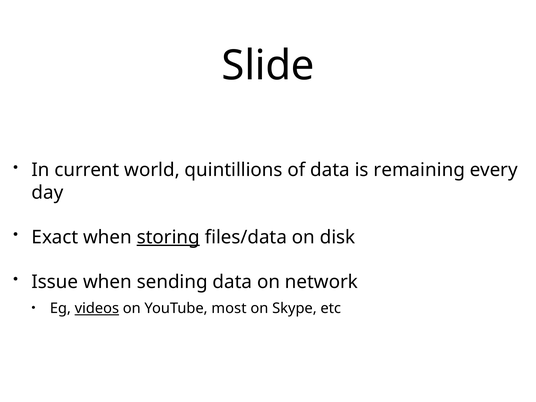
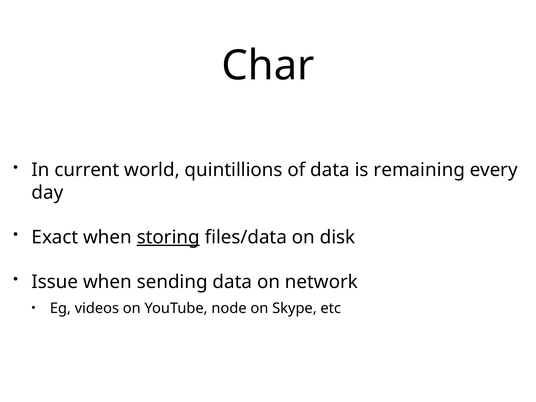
Slide: Slide -> Char (268, 66)
videos underline: present -> none (97, 308)
most: most -> node (229, 308)
